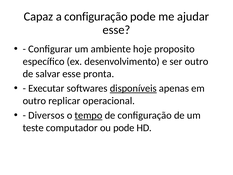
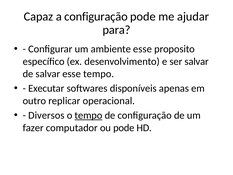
esse: esse -> para (117, 30)
ambiente hoje: hoje -> esse (143, 49)
ser outro: outro -> salvar (197, 61)
esse pronta: pronta -> tempo (99, 74)
disponíveis underline: present -> none (133, 88)
teste: teste -> fazer (33, 128)
